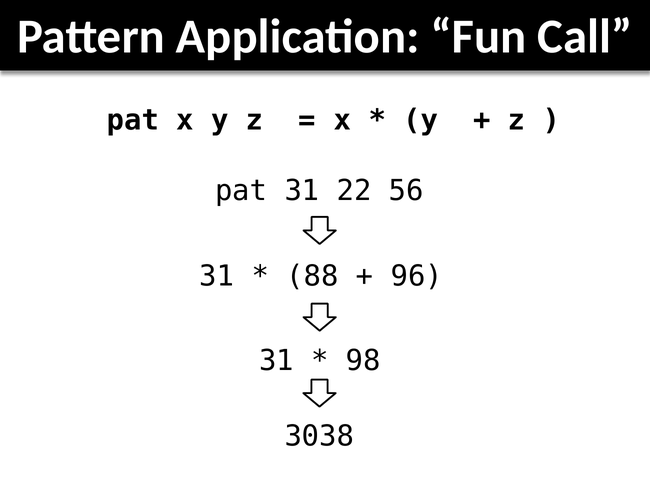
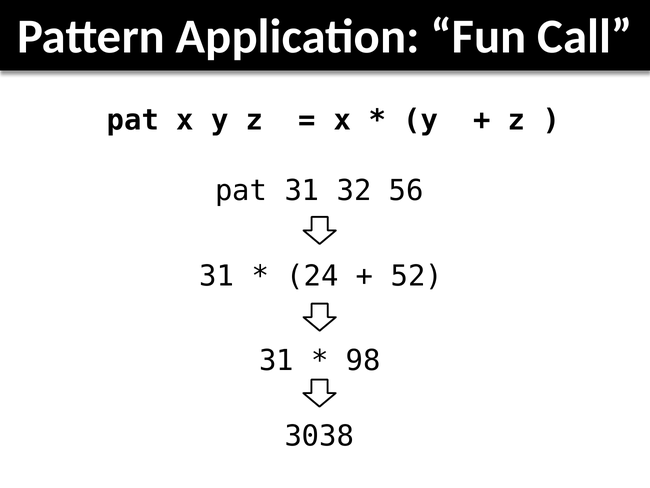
22: 22 -> 32 (354, 190)
88: 88 -> 24 (312, 276)
96: 96 -> 52 (417, 276)
